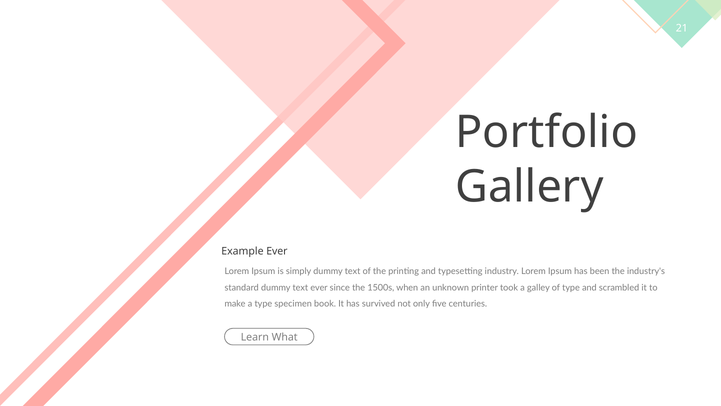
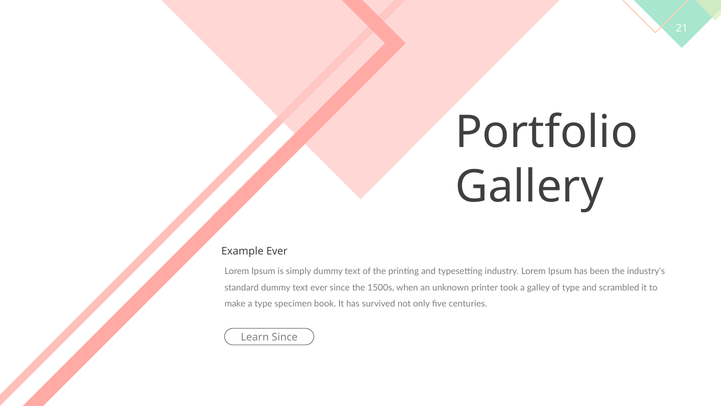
Learn What: What -> Since (285, 337)
